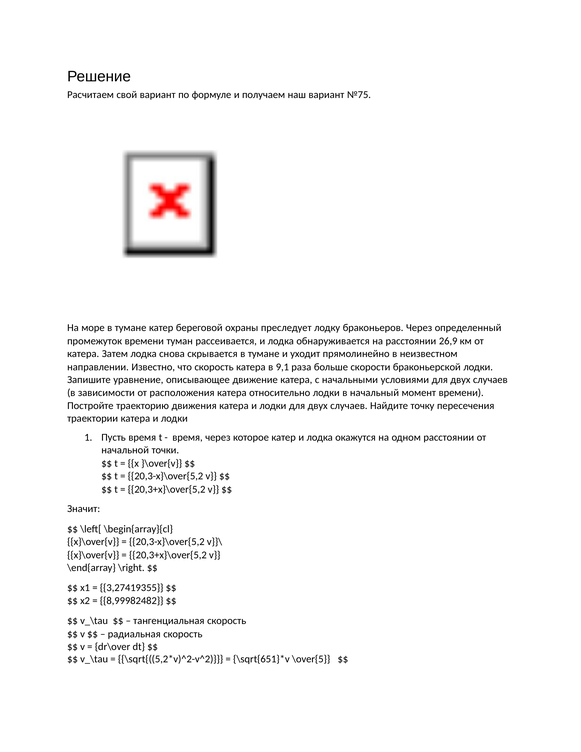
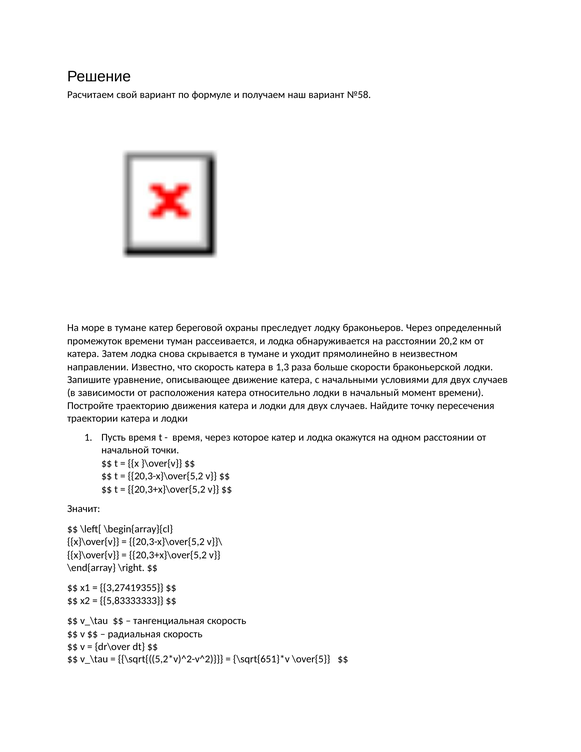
№75: №75 -> №58 (359, 95)
26,9: 26,9 -> 20,2 (448, 341)
9,1: 9,1 -> 1,3 (282, 367)
8,99982482: 8,99982482 -> 5,83333333 (132, 601)
